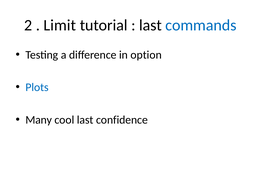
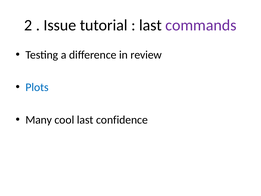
Limit: Limit -> Issue (60, 25)
commands colour: blue -> purple (201, 25)
option: option -> review (146, 55)
